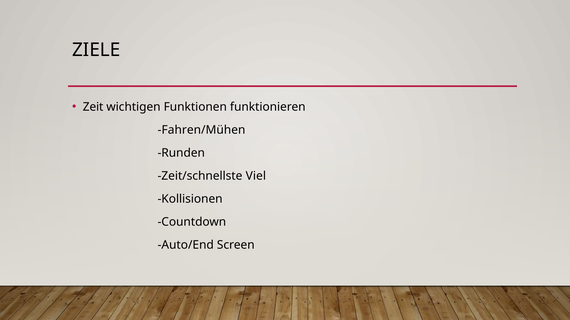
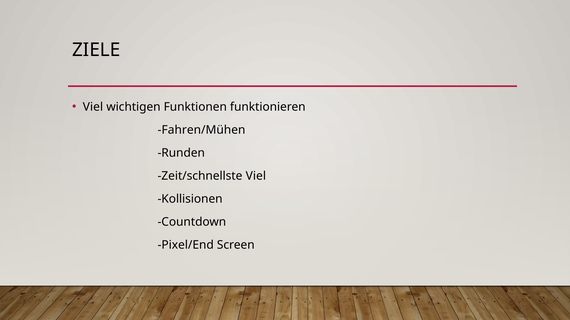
Zeit: Zeit -> Viel (93, 107)
Auto/End: Auto/End -> Pixel/End (186, 245)
